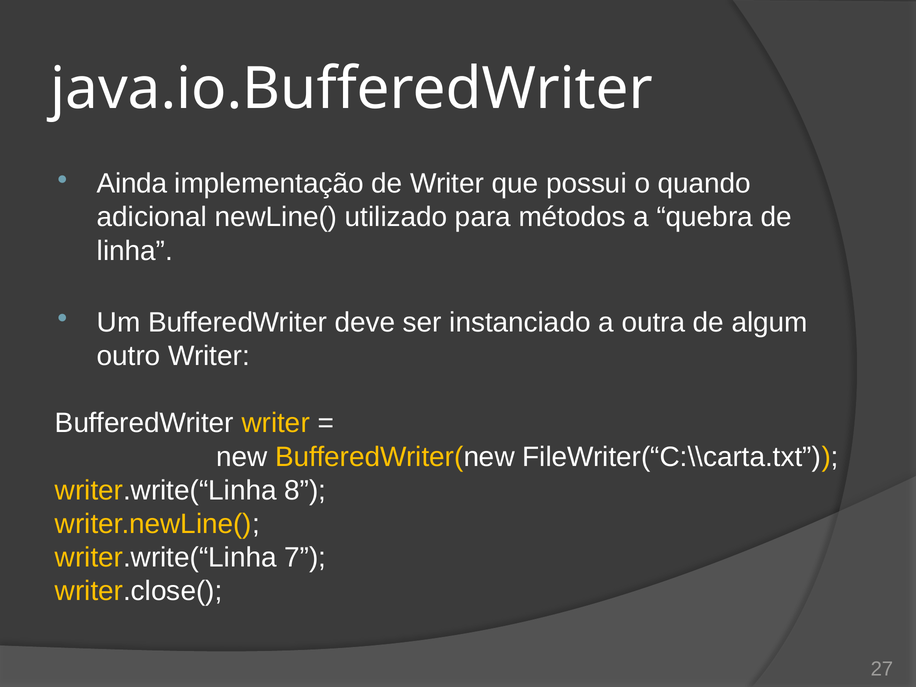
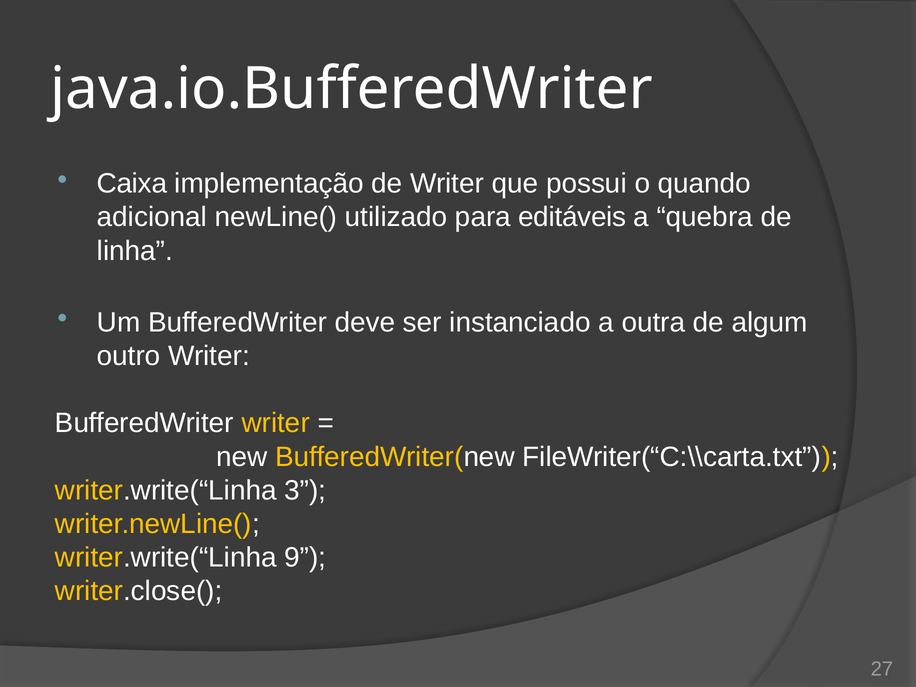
Ainda: Ainda -> Caixa (132, 184)
métodos: métodos -> editáveis (572, 217)
8: 8 -> 3 (305, 490)
7: 7 -> 9 (305, 558)
